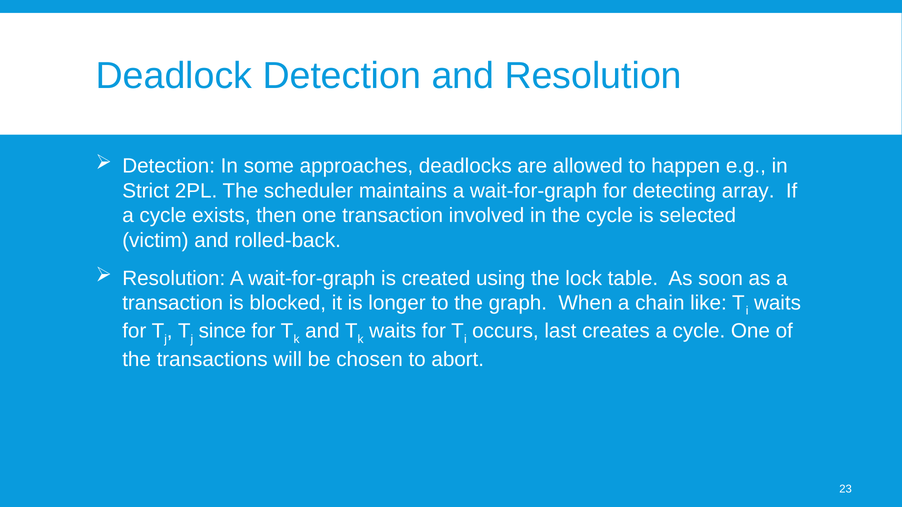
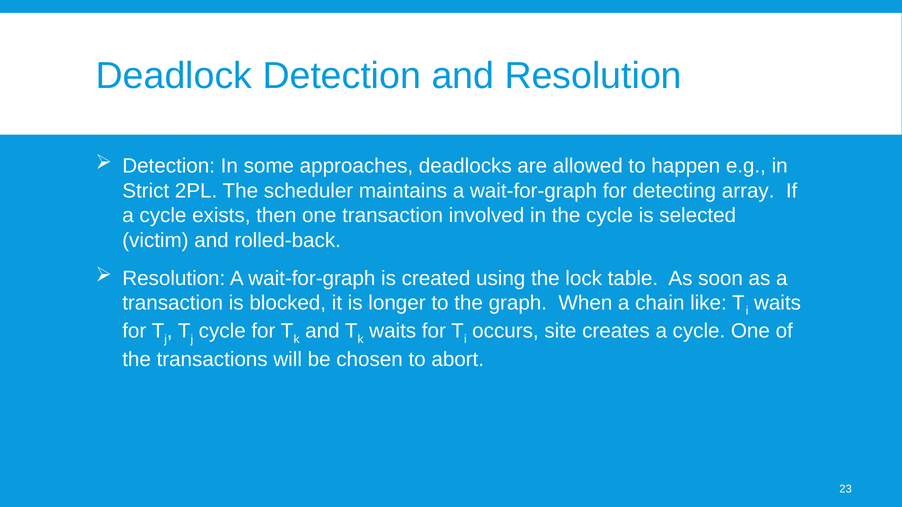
since: since -> cycle (222, 331)
last: last -> site (560, 331)
